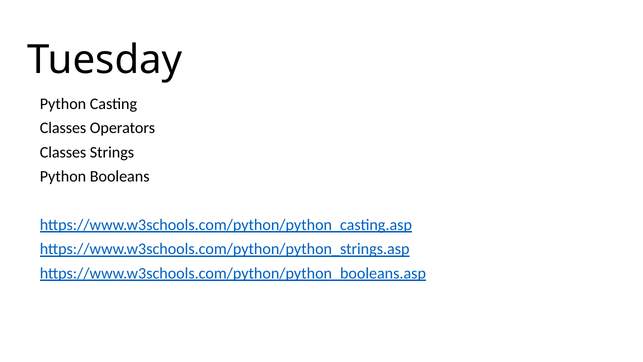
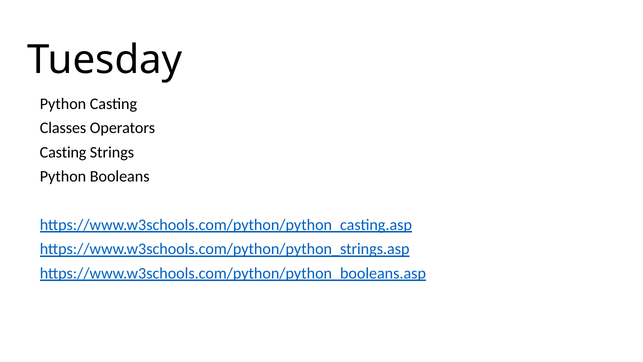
Classes: Classes -> Casting (63, 152)
